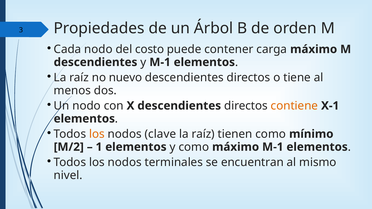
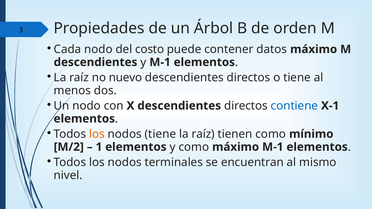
carga: carga -> datos (272, 49)
contiene colour: orange -> blue (294, 106)
nodos clave: clave -> tiene (160, 134)
